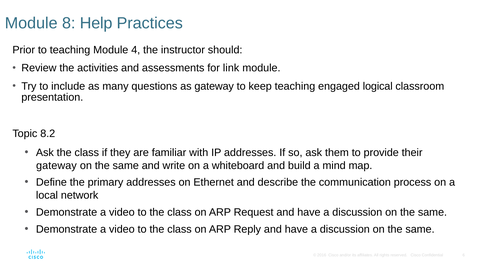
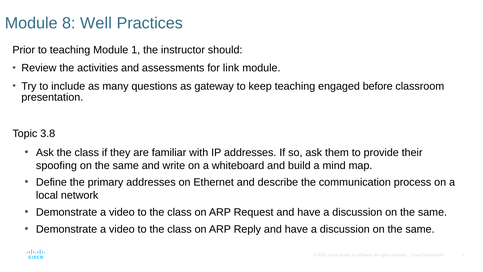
Help: Help -> Well (96, 23)
4: 4 -> 1 (136, 50)
logical: logical -> before (378, 86)
8.2: 8.2 -> 3.8 (48, 133)
gateway: gateway -> spoofing (56, 165)
